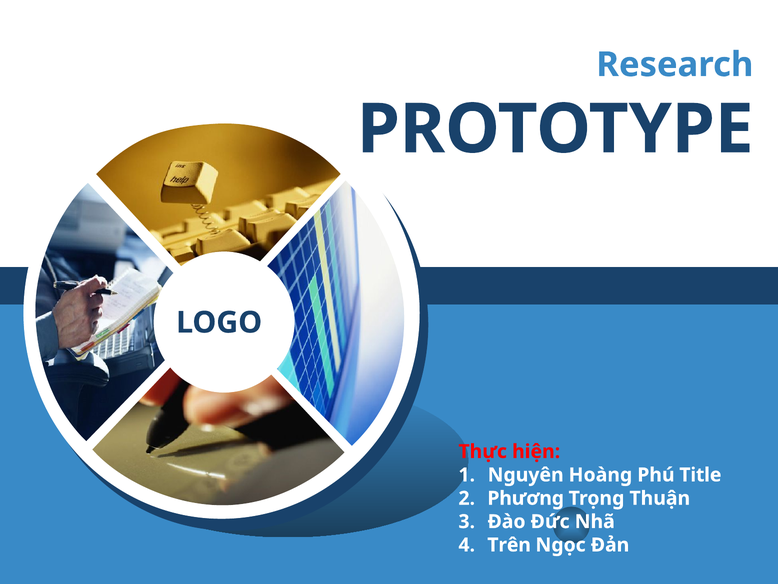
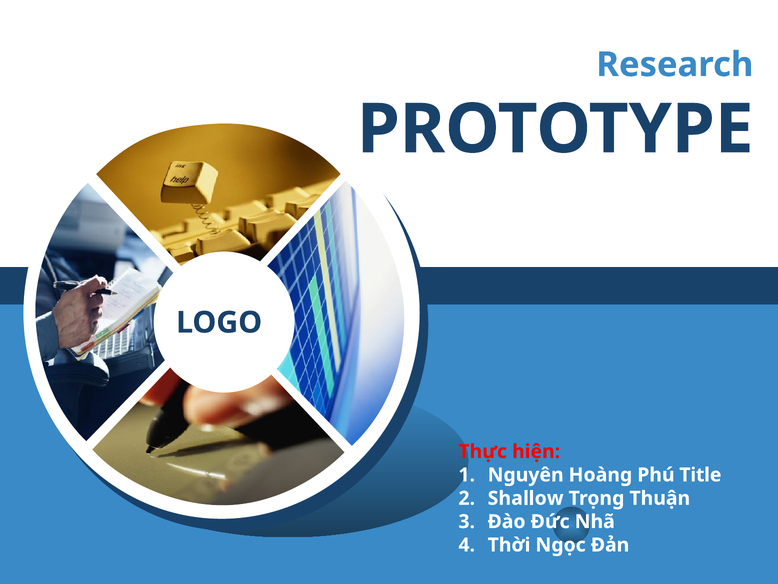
Phương: Phương -> Shallow (526, 498)
Trên: Trên -> Thời (509, 545)
